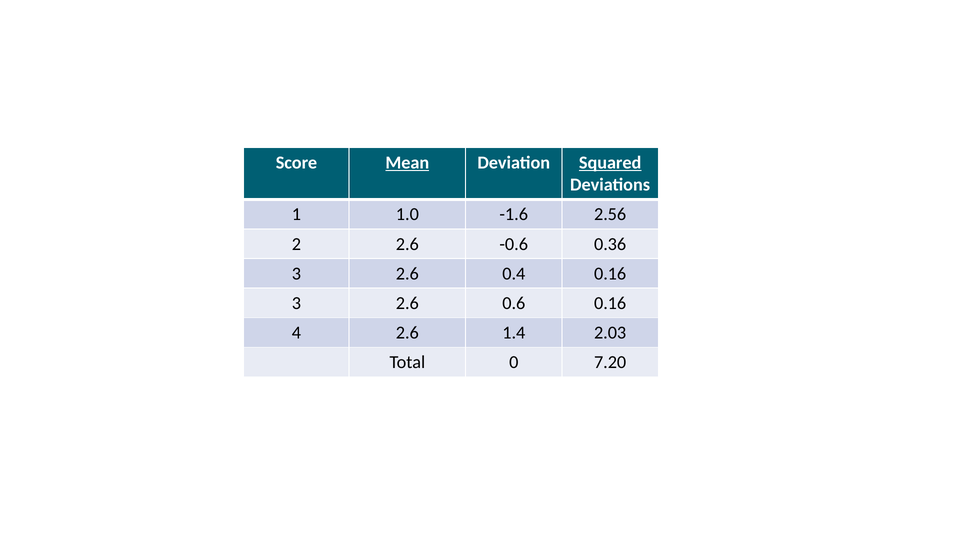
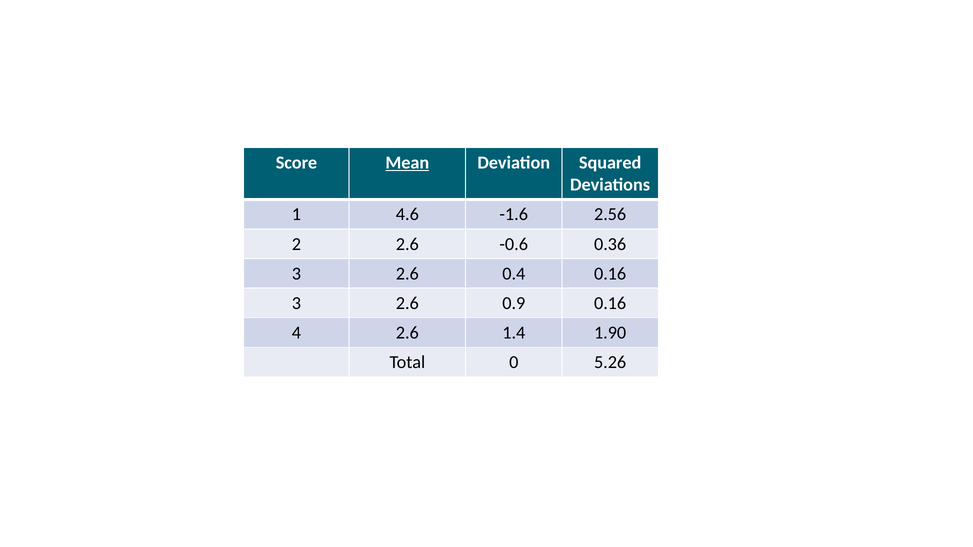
Squared underline: present -> none (610, 163)
1.0: 1.0 -> 4.6 (407, 215)
0.6: 0.6 -> 0.9 (514, 303)
2.03: 2.03 -> 1.90 (610, 333)
7.20: 7.20 -> 5.26 (610, 362)
